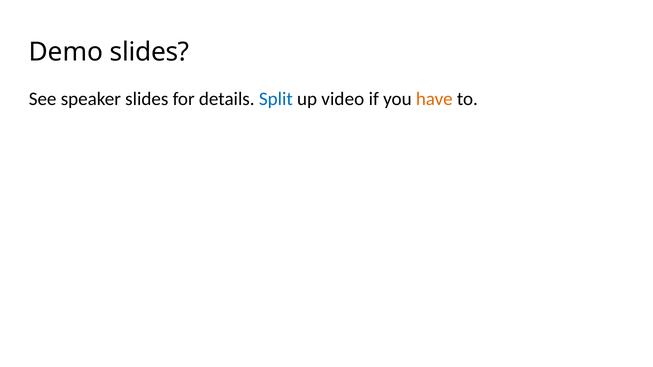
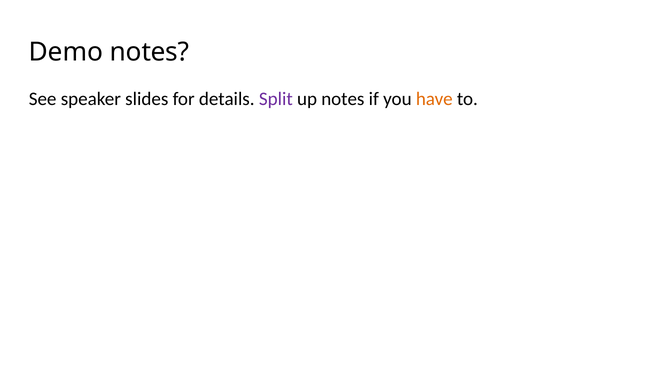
Demo slides: slides -> notes (150, 52)
Split colour: blue -> purple (276, 99)
up video: video -> notes (343, 99)
